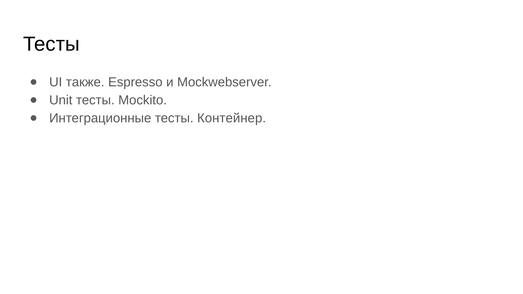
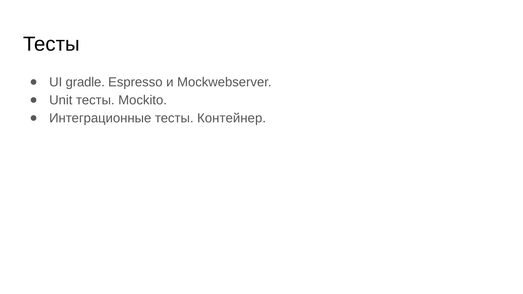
также: также -> gradle (85, 82)
